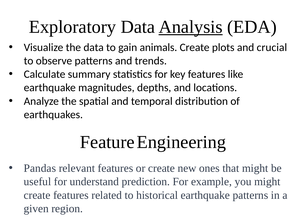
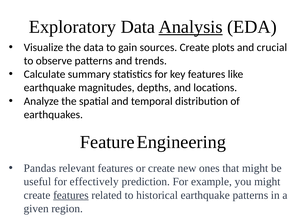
animals: animals -> sources (158, 47)
understand: understand -> effectively (94, 182)
features underline: none -> present (71, 195)
